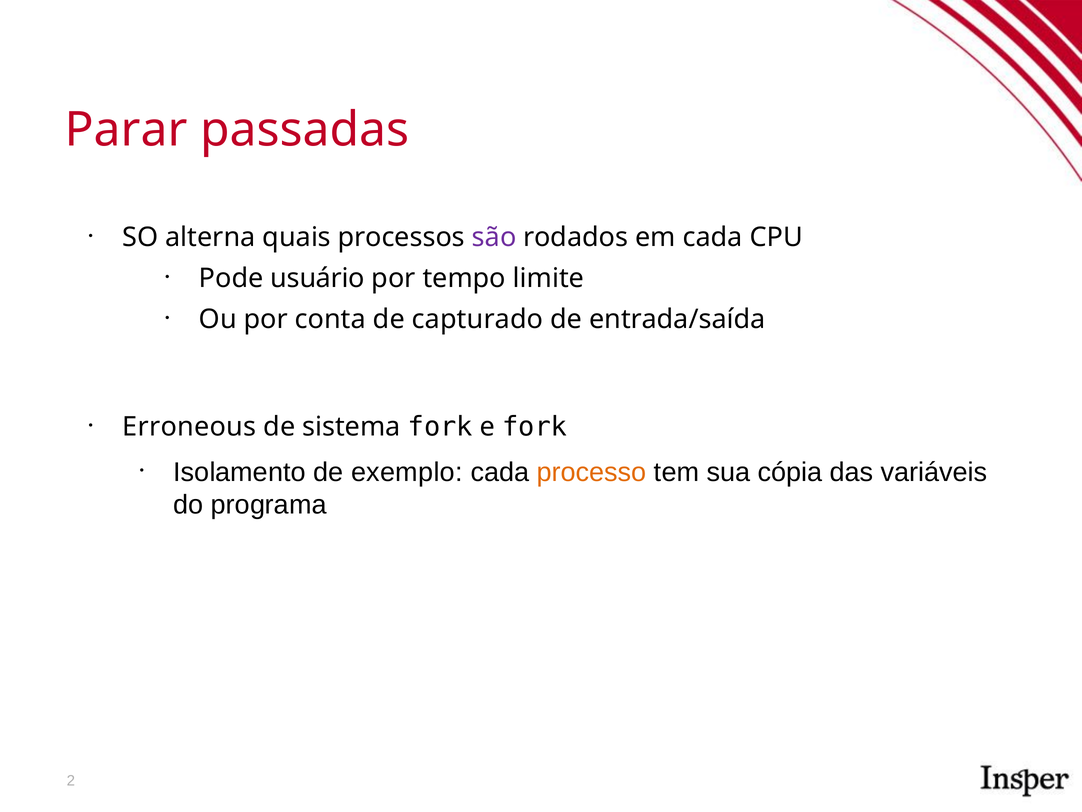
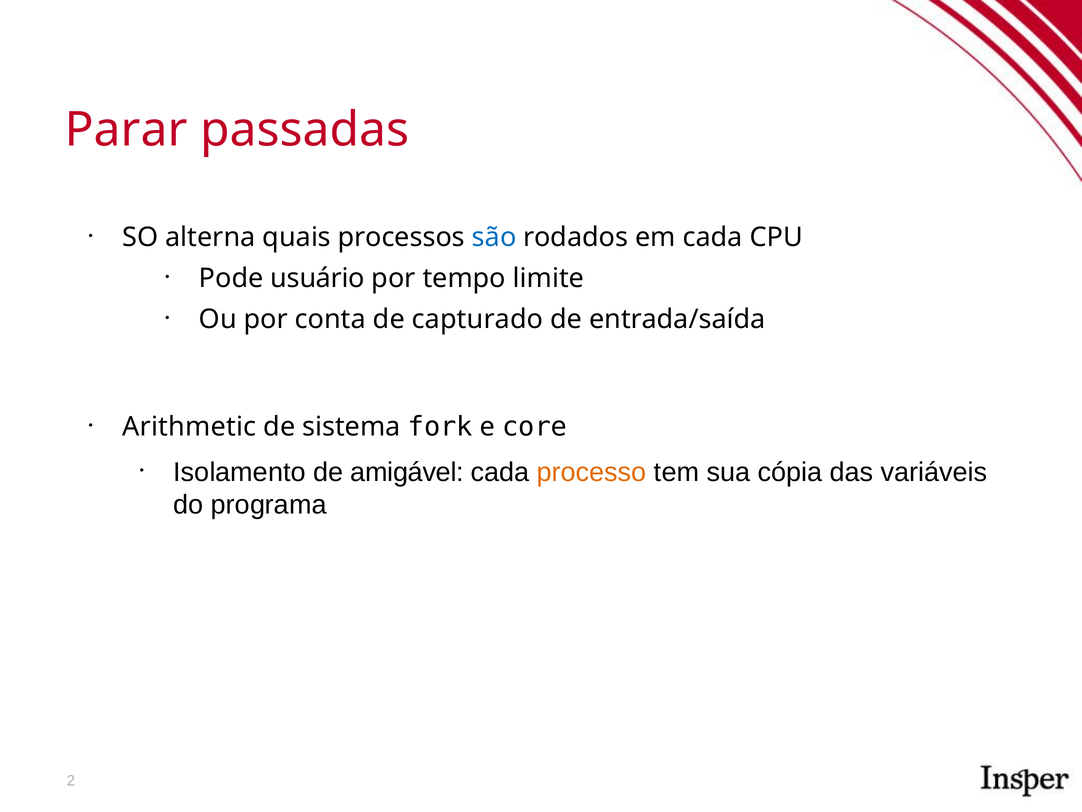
são colour: purple -> blue (494, 237)
Erroneous: Erroneous -> Arithmetic (189, 427)
e fork: fork -> core (535, 427)
exemplo: exemplo -> amigável (407, 472)
